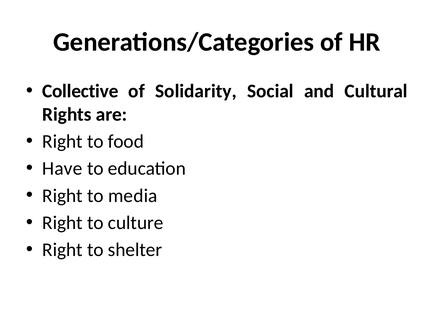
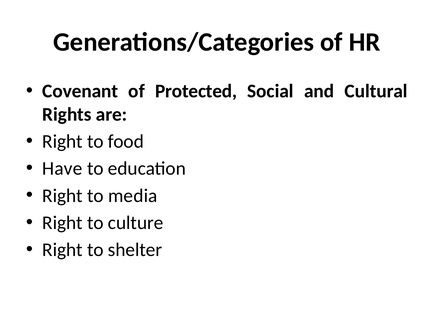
Collective: Collective -> Covenant (80, 91)
Solidarity: Solidarity -> Protected (196, 91)
